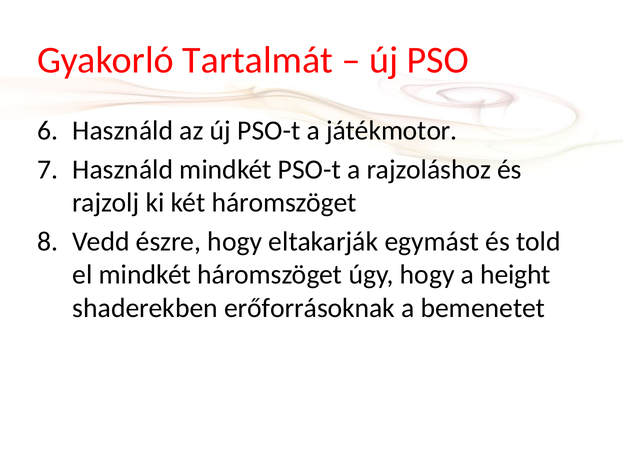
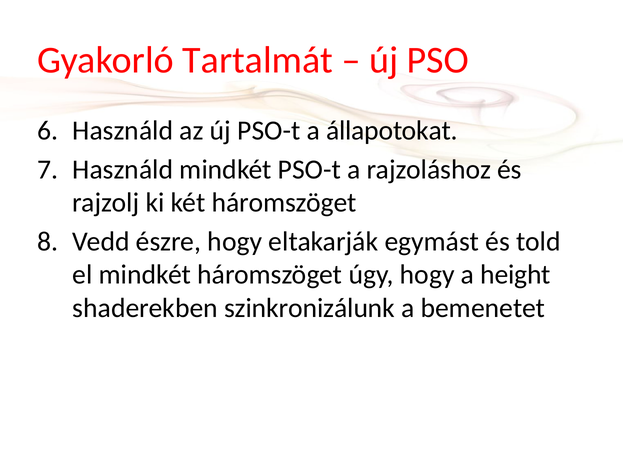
játékmotor: játékmotor -> állapotokat (392, 131)
erőforrásoknak: erőforrásoknak -> szinkronizálunk (310, 308)
